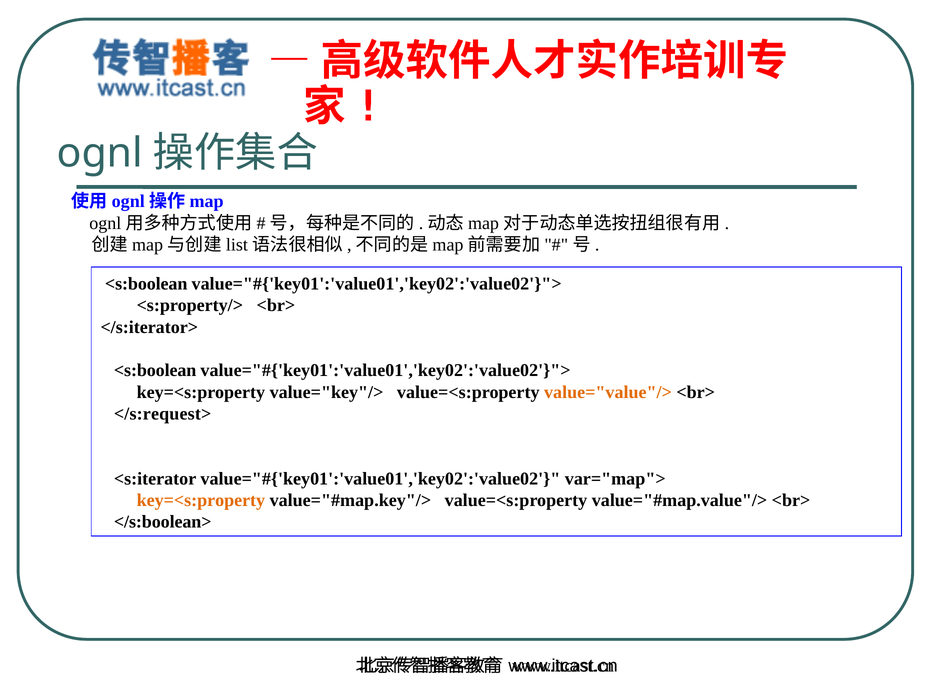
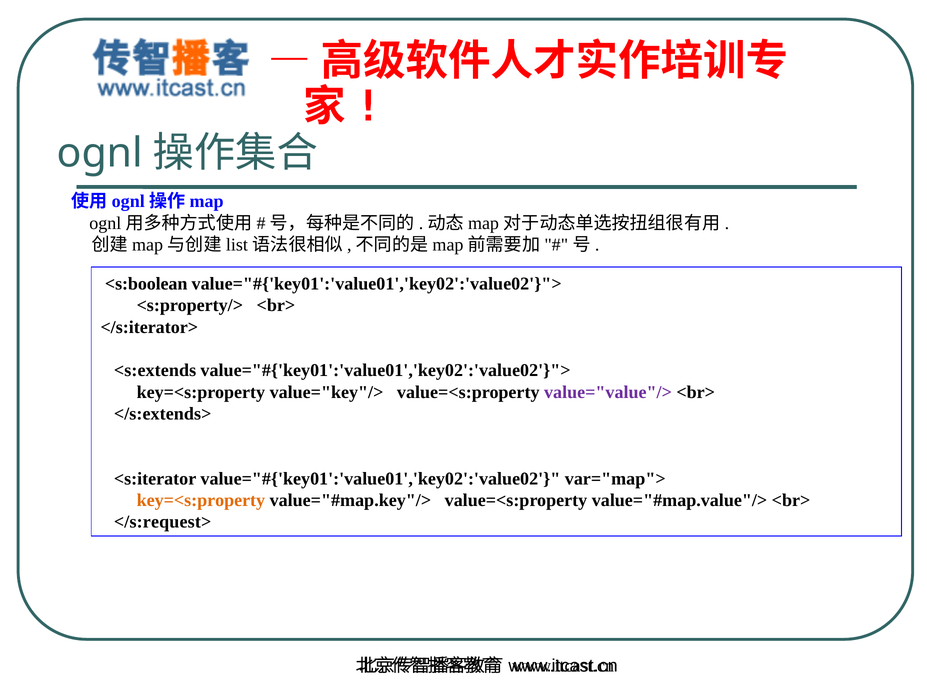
<s:boolean: <s:boolean -> <s:extends (155, 371)
value="value"/> colour: orange -> purple (608, 392)
</s:request>: </s:request> -> </s:extends> (163, 414)
</s:boolean>: </s:boolean> -> </s:request> (163, 522)
